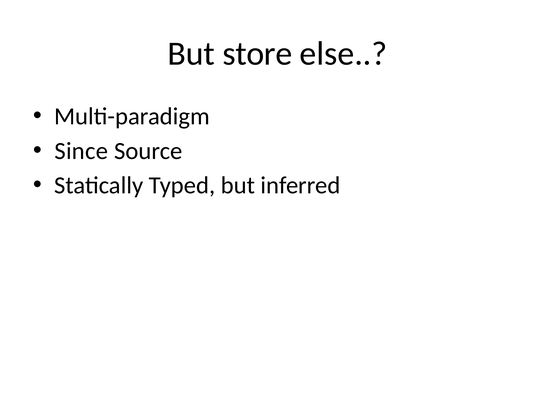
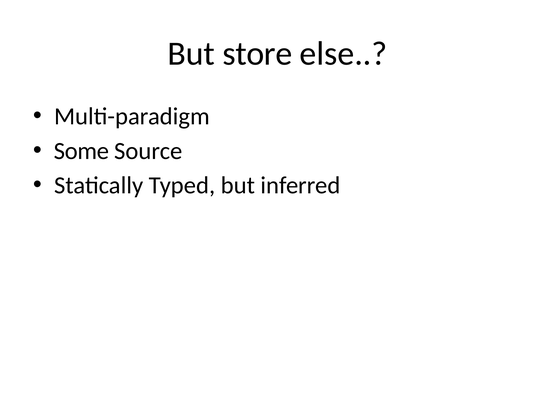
Since: Since -> Some (81, 151)
